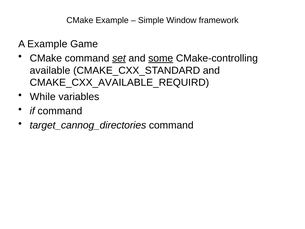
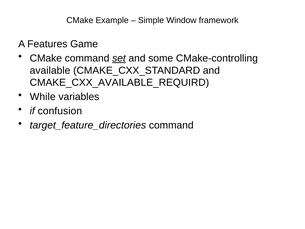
A Example: Example -> Features (47, 44)
some underline: present -> none (161, 58)
if command: command -> confusion (60, 111)
target_cannog_directories: target_cannog_directories -> target_feature_directories (88, 125)
